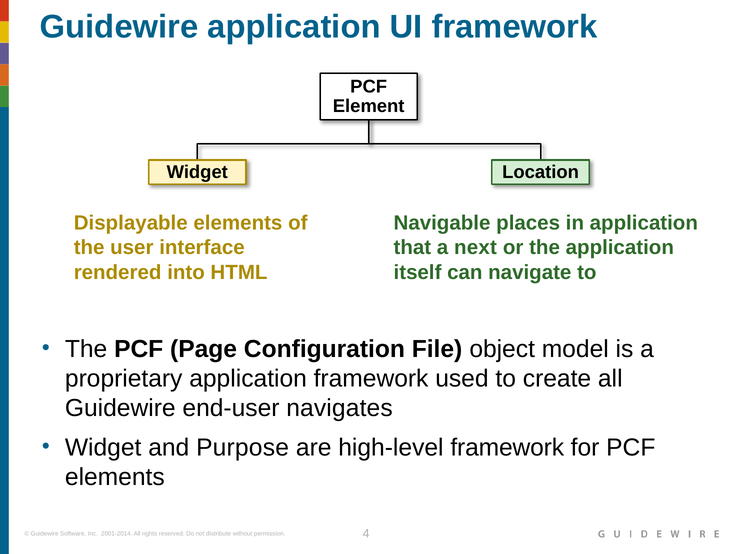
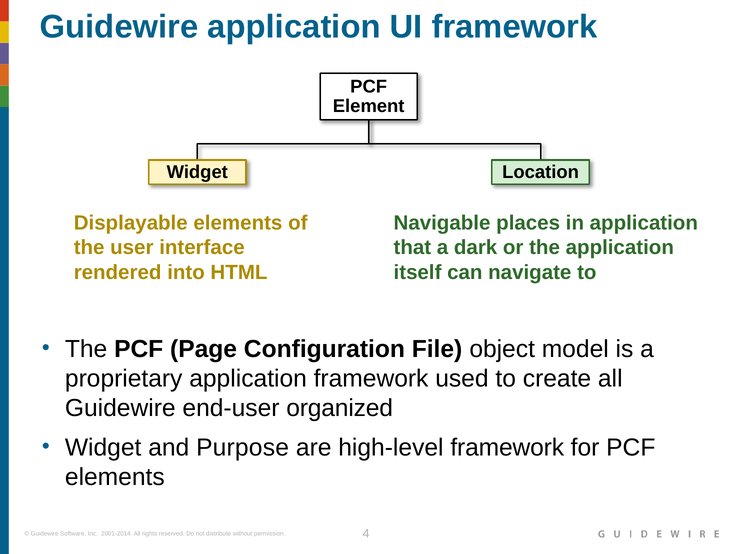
next: next -> dark (476, 247)
navigates: navigates -> organized (340, 408)
